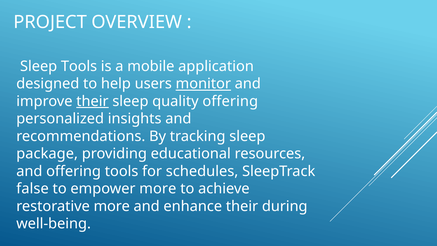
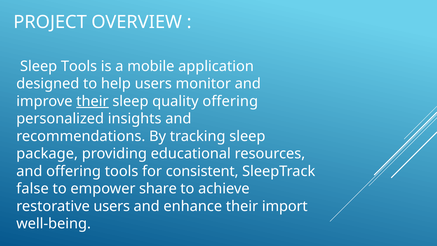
monitor underline: present -> none (203, 84)
schedules: schedules -> consistent (202, 171)
empower more: more -> share (158, 189)
restorative more: more -> users (112, 206)
during: during -> import (285, 206)
